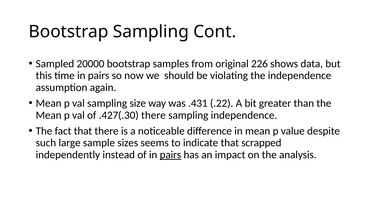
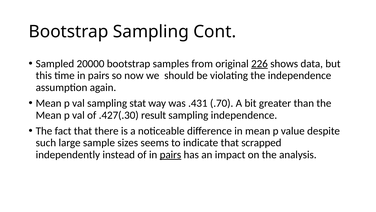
226 underline: none -> present (259, 64)
size: size -> stat (138, 103)
.22: .22 -> .70 (222, 103)
.427(.30 there: there -> result (154, 115)
